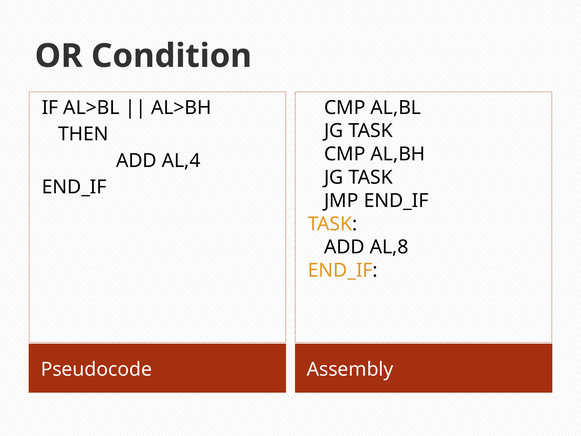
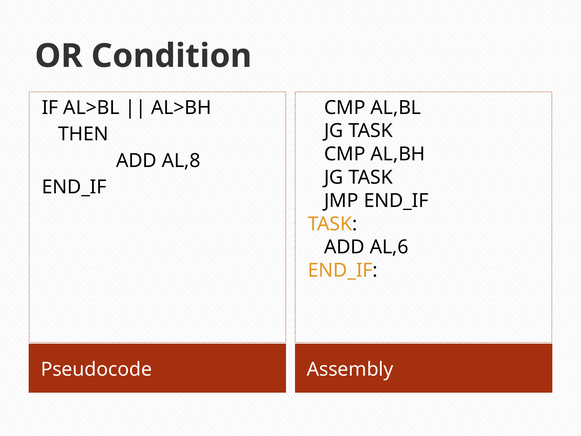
AL,4: AL,4 -> AL,8 (181, 161)
AL,8: AL,8 -> AL,6 (389, 247)
